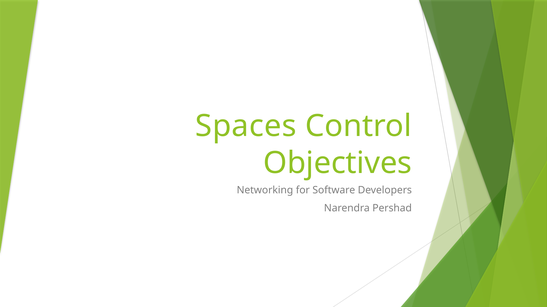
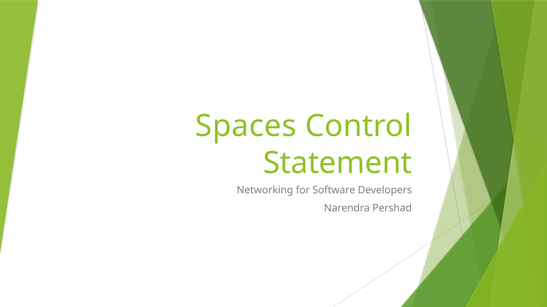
Objectives: Objectives -> Statement (338, 163)
